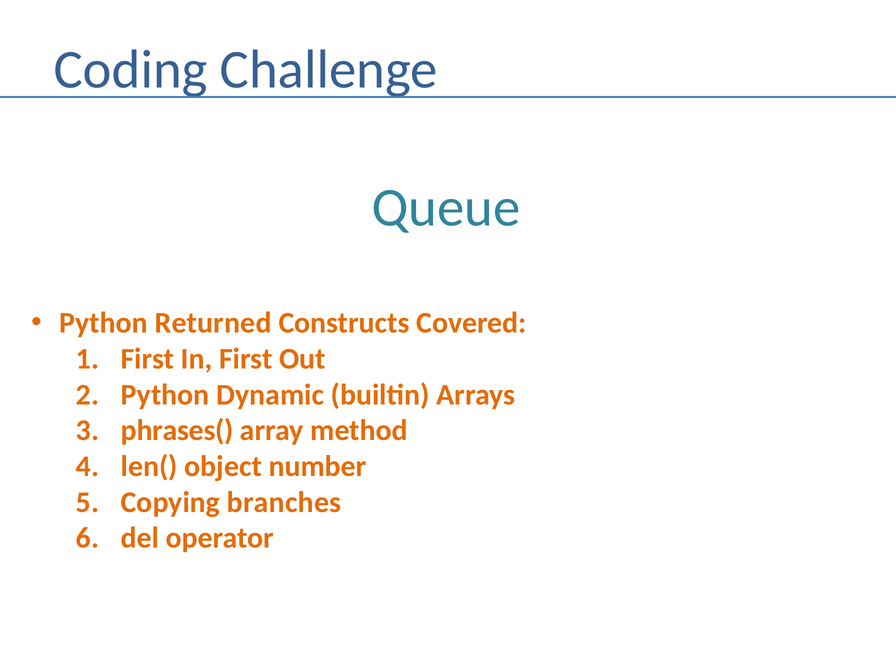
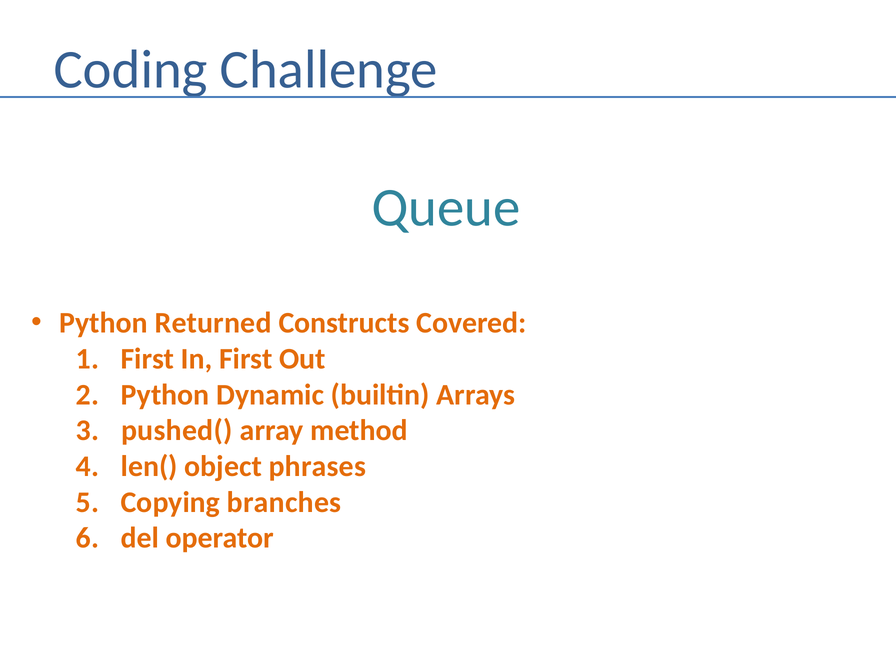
phrases(: phrases( -> pushed( (177, 431)
number: number -> phrases (317, 466)
